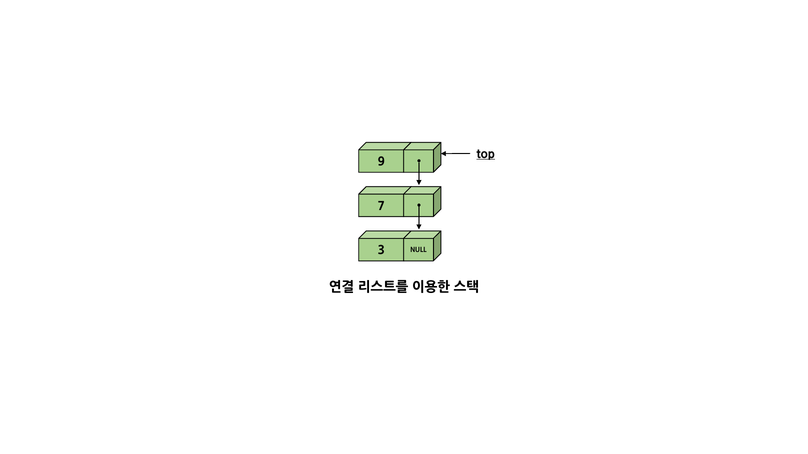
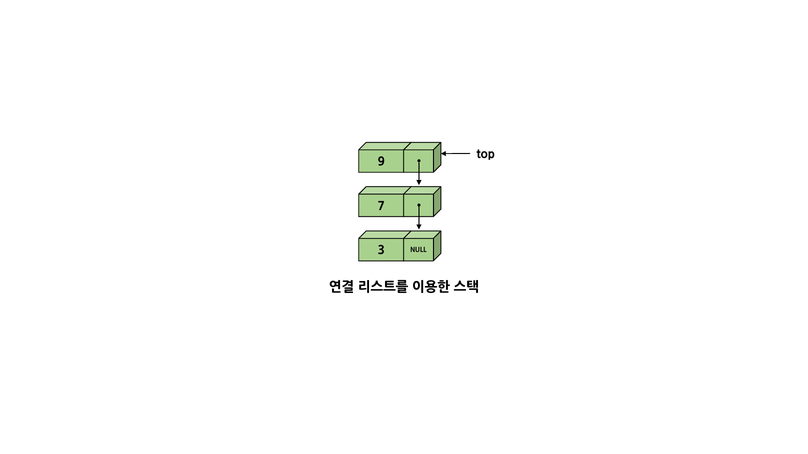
top underline: present -> none (486, 154)
